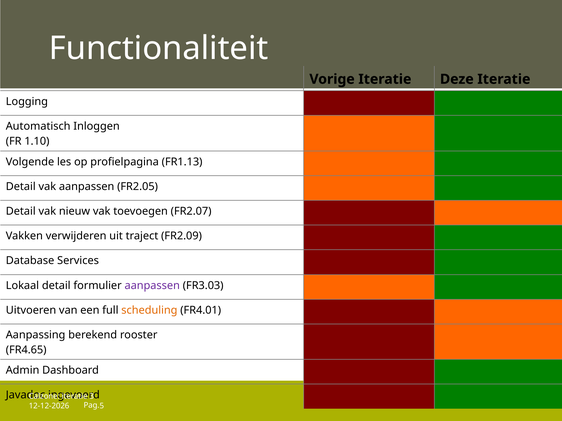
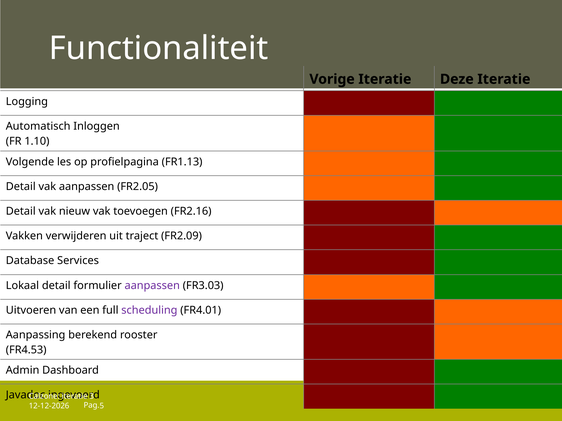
FR2.07: FR2.07 -> FR2.16 (191, 211)
scheduling colour: orange -> purple (149, 311)
FR4.65: FR4.65 -> FR4.53 (26, 350)
